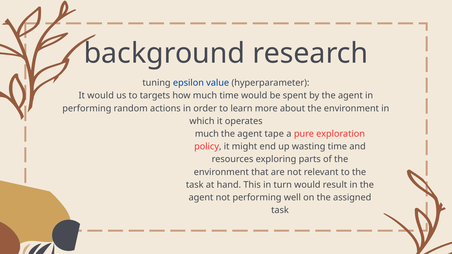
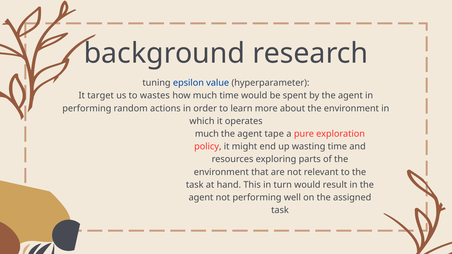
It would: would -> target (101, 96)
targets: targets -> wastes (155, 96)
